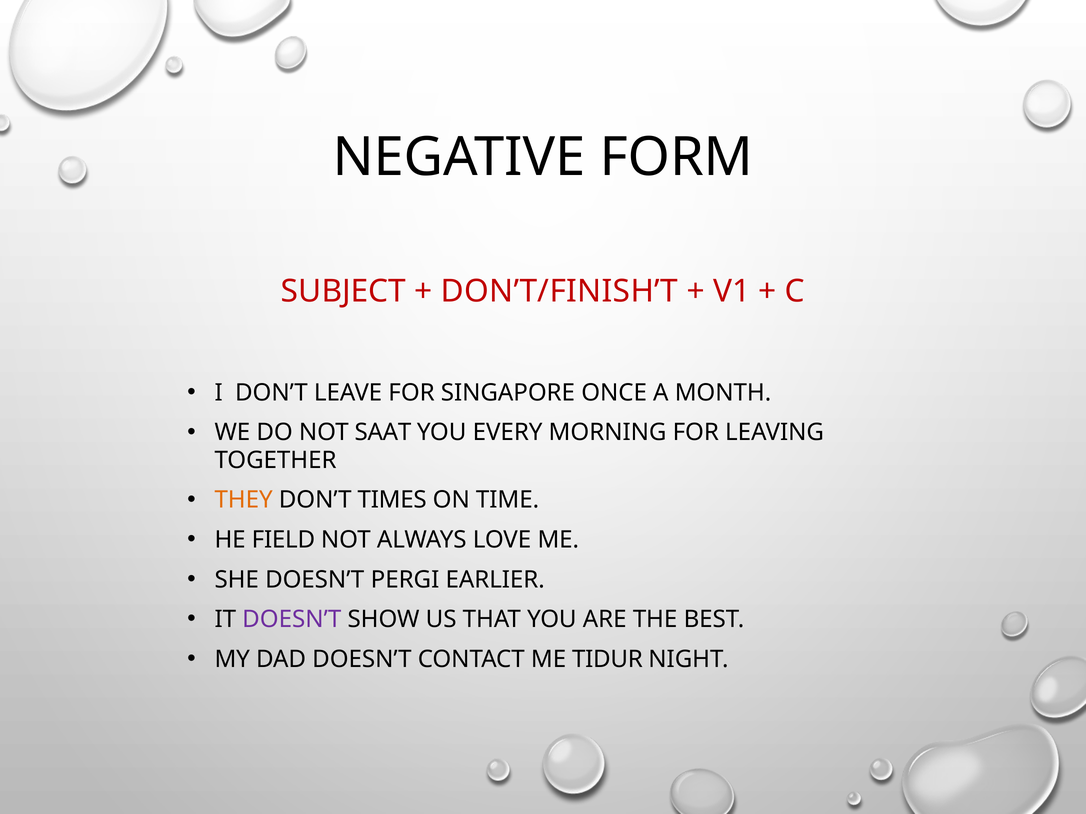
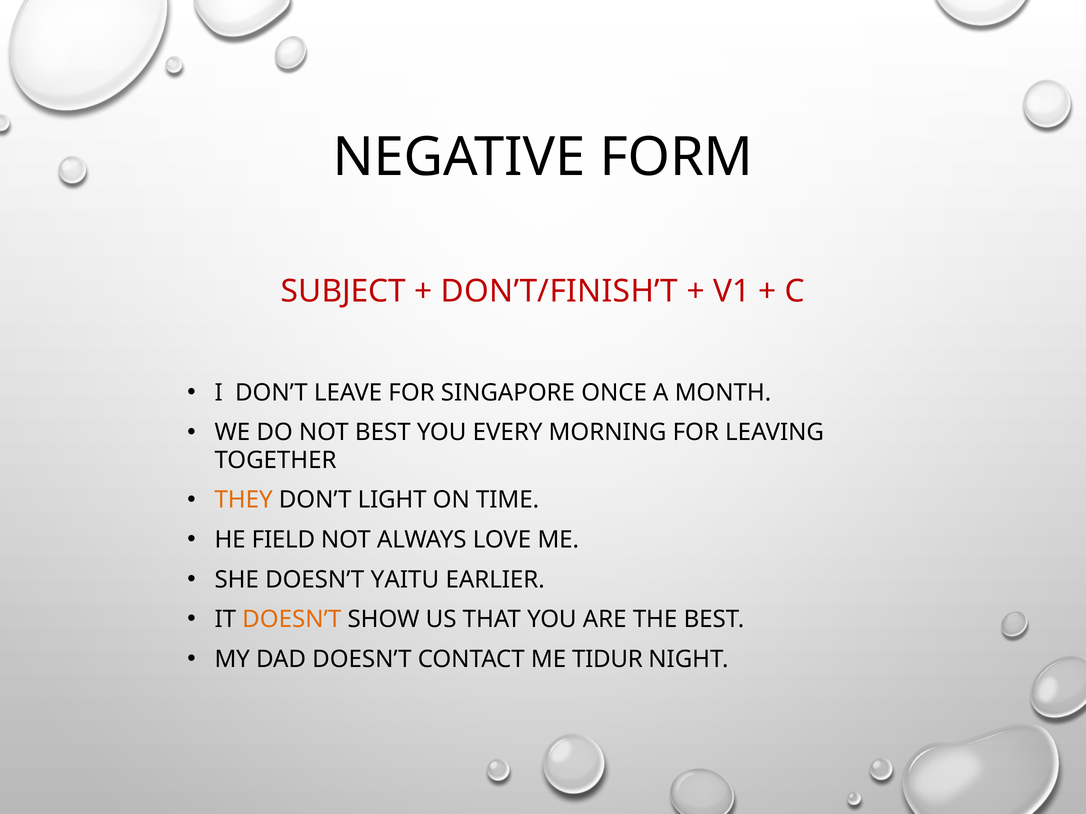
NOT SAAT: SAAT -> BEST (383, 433)
TIMES: TIMES -> LIGHT (392, 500)
PERGI: PERGI -> YAITU (405, 580)
DOESN’T colour: purple -> orange (292, 620)
